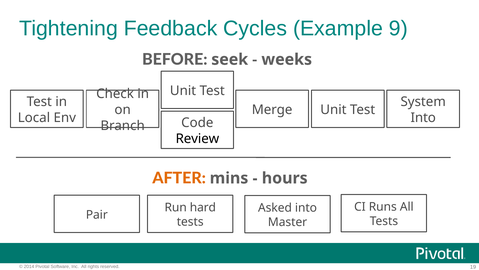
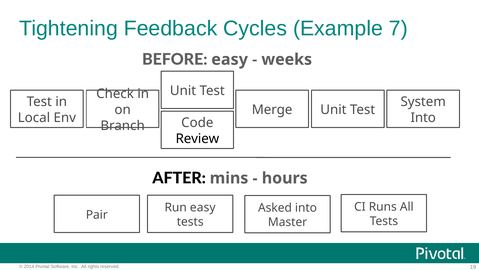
9: 9 -> 7 (398, 28)
BEFORE seek: seek -> easy (230, 59)
AFTER colour: orange -> black (179, 178)
Run hard: hard -> easy (203, 207)
